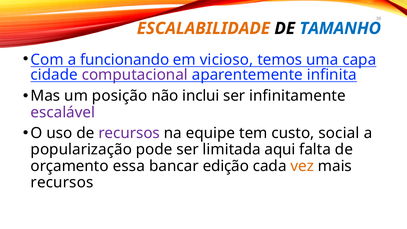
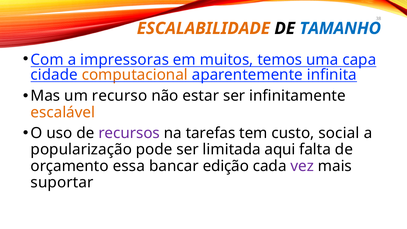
funcionando: funcionando -> impressoras (125, 60)
vicioso: vicioso -> muitos (227, 60)
computacional colour: purple -> orange (135, 75)
posição: posição -> recurso (120, 96)
inclui: inclui -> estar (201, 96)
escalável colour: purple -> orange (63, 112)
equipe: equipe -> tarefas (211, 133)
vez colour: orange -> purple (302, 166)
recursos: recursos -> suportar (62, 183)
